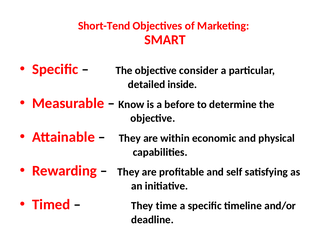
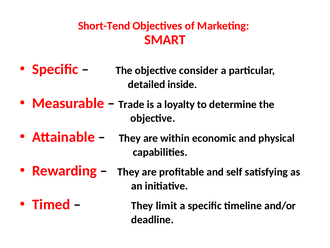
Know: Know -> Trade (131, 104)
before: before -> loyalty (180, 104)
time: time -> limit (167, 205)
